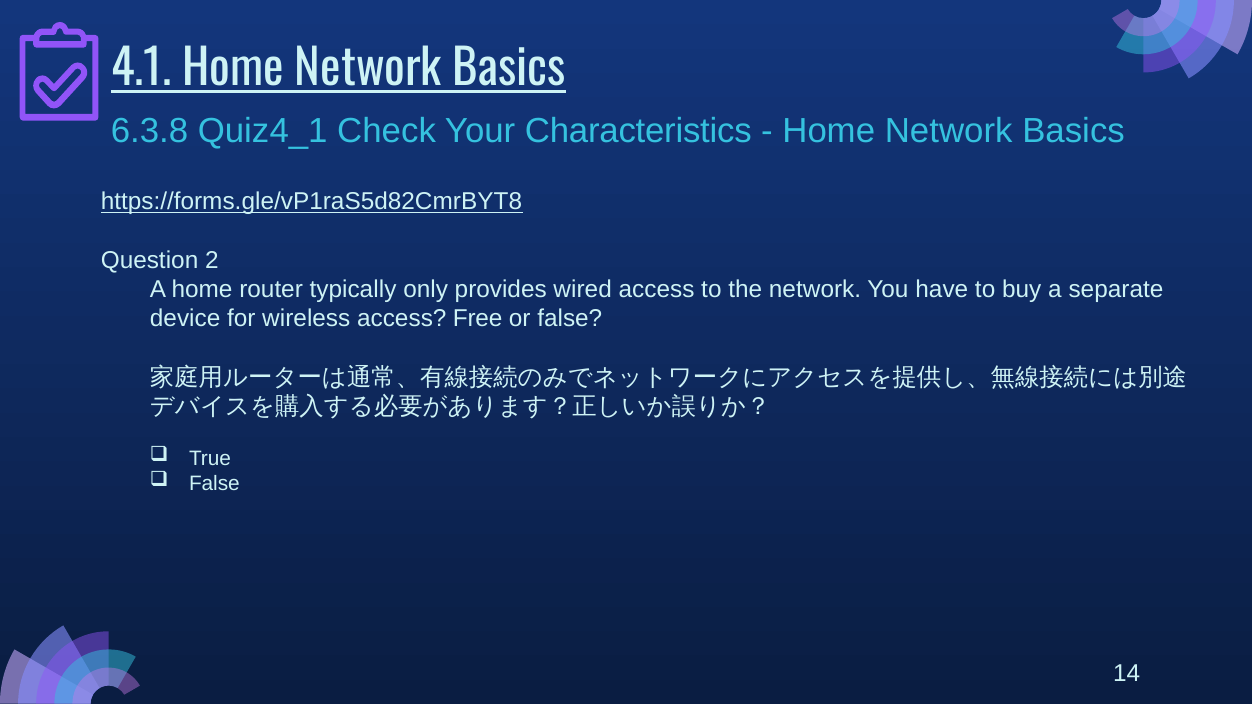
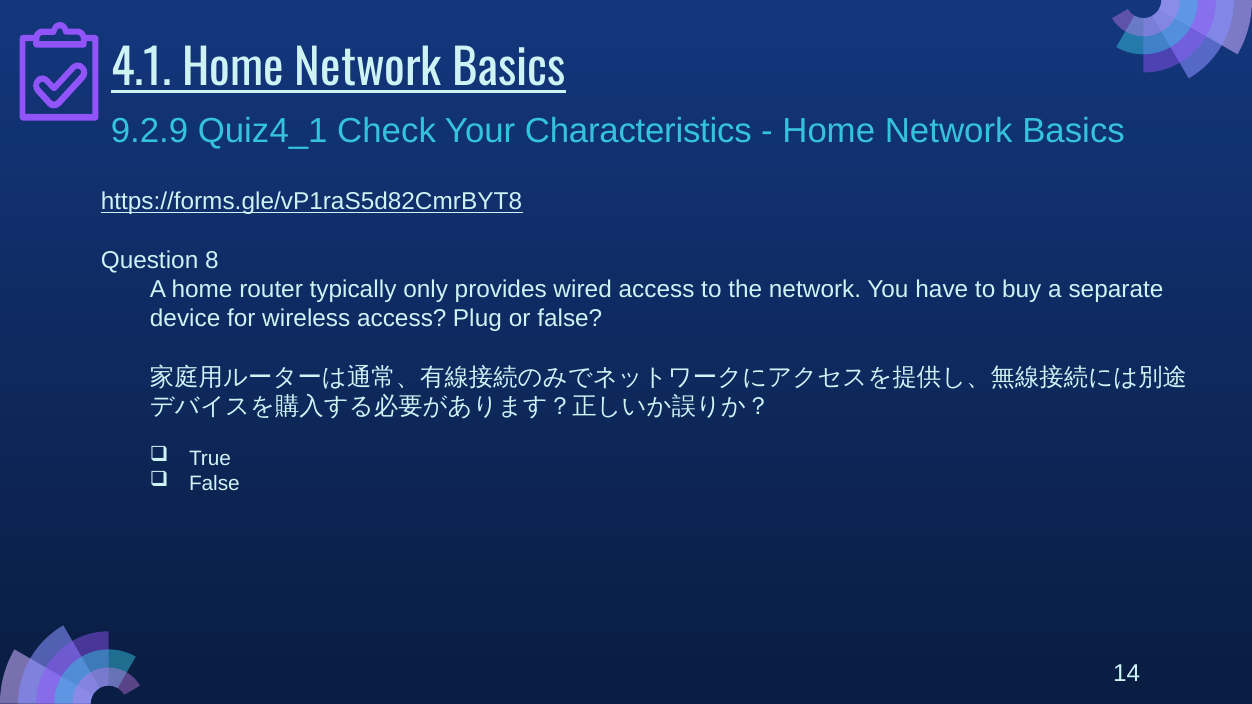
6.3.8: 6.3.8 -> 9.2.9 (150, 131)
2: 2 -> 8 (212, 260)
Free: Free -> Plug (477, 319)
